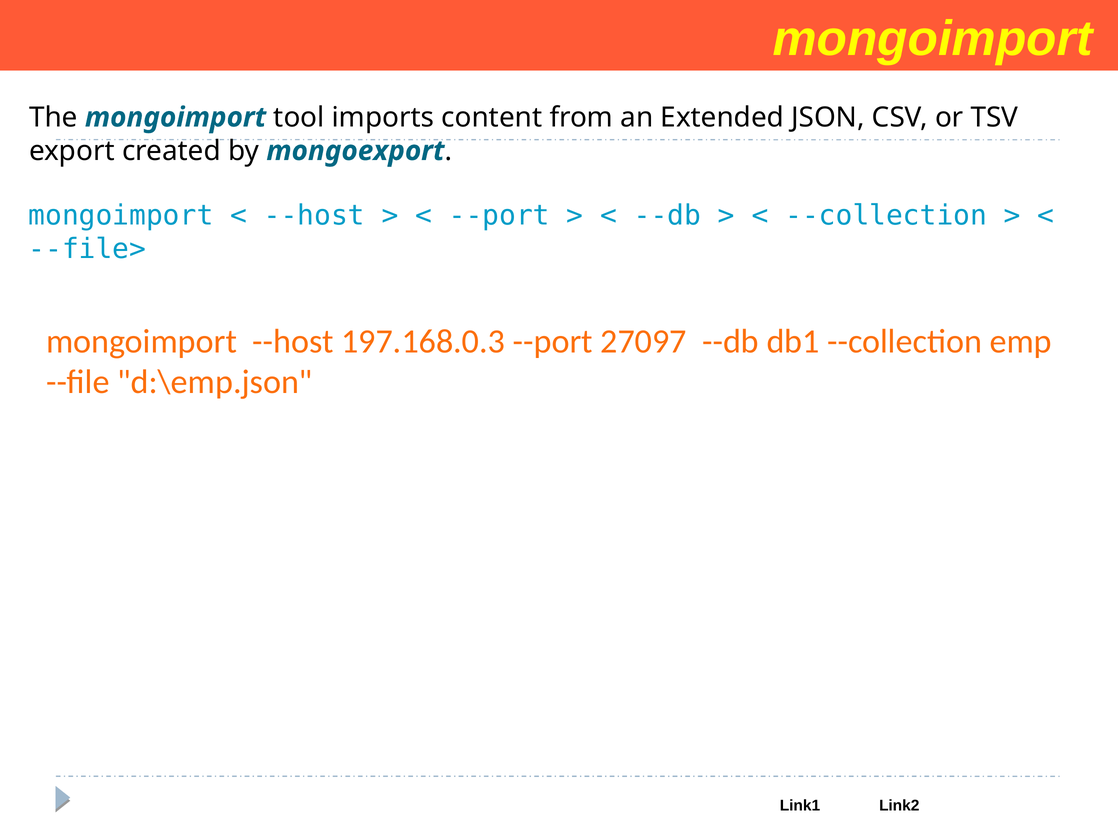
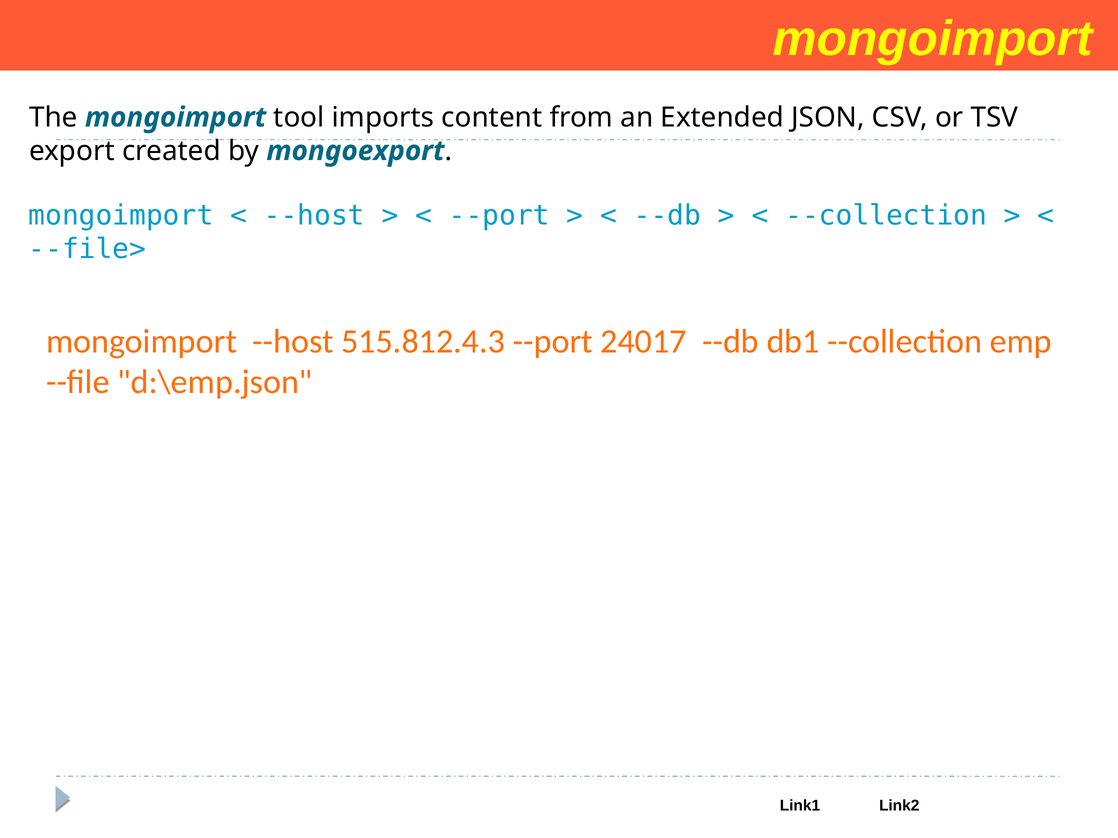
197.168.0.3: 197.168.0.3 -> 515.812.4.3 (423, 341)
27097: 27097 -> 24017 (644, 341)
